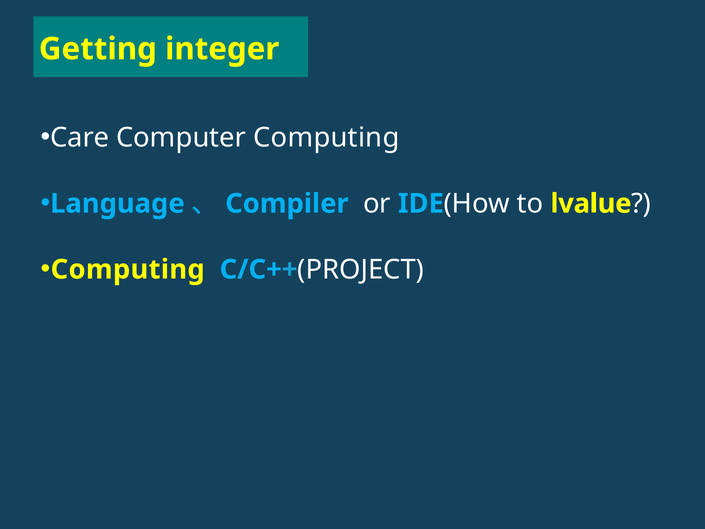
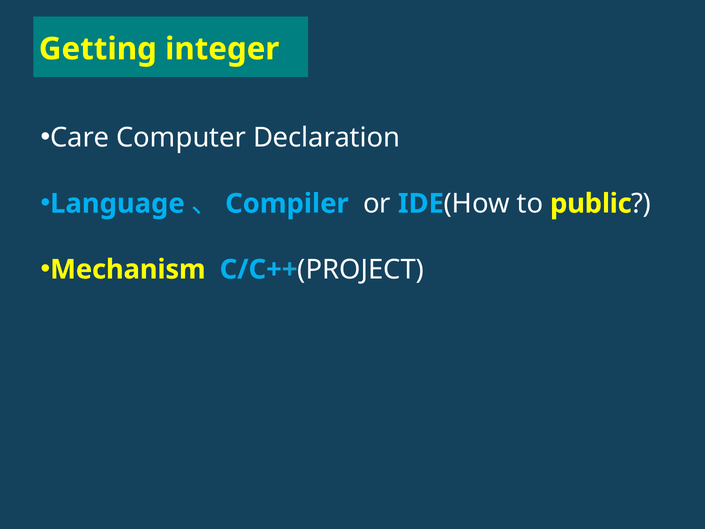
Computer Computing: Computing -> Declaration (327, 138)
lvalue: lvalue -> public (591, 204)
Computing: Computing -> Mechanism (128, 269)
